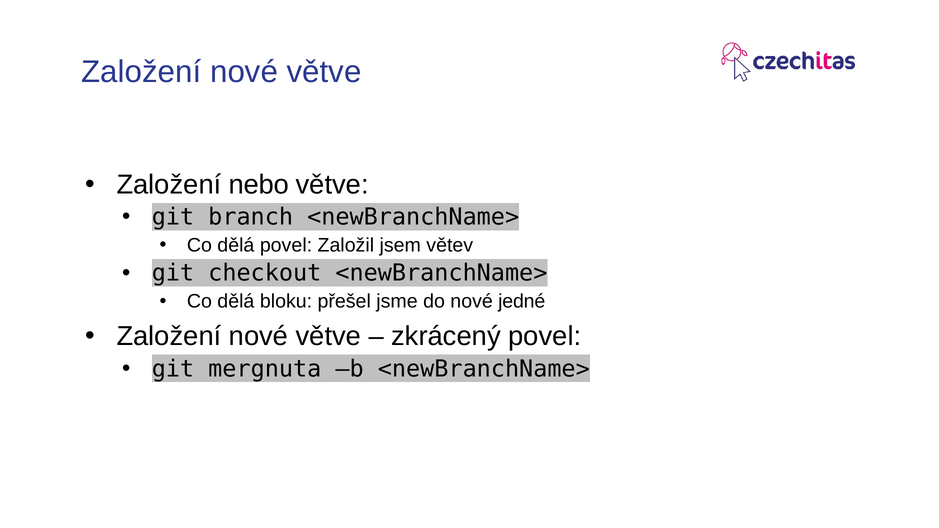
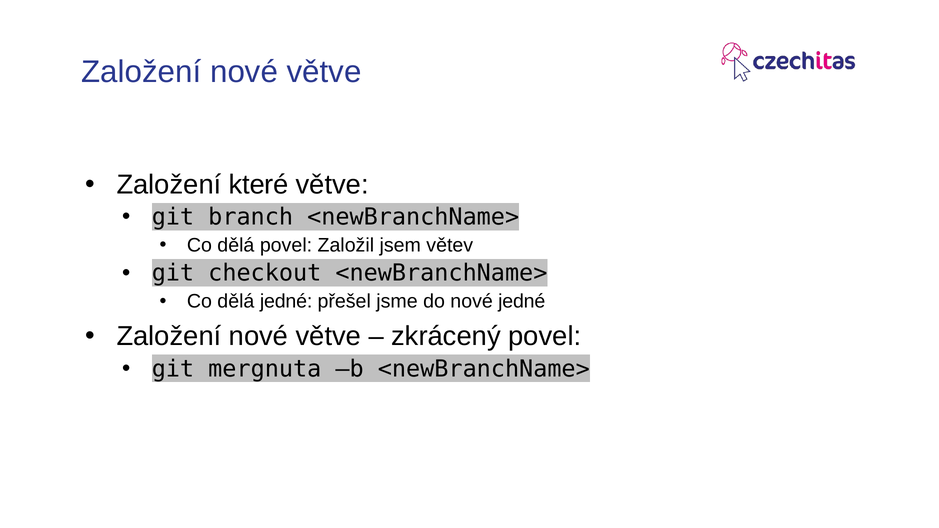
nebo: nebo -> které (259, 185)
dělá bloku: bloku -> jedné (286, 301)
